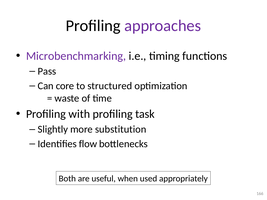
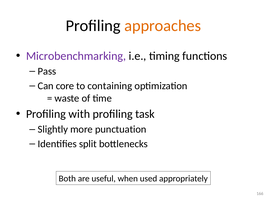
approaches colour: purple -> orange (163, 26)
structured: structured -> containing (110, 86)
substitution: substitution -> punctuation (121, 130)
flow: flow -> split (88, 144)
